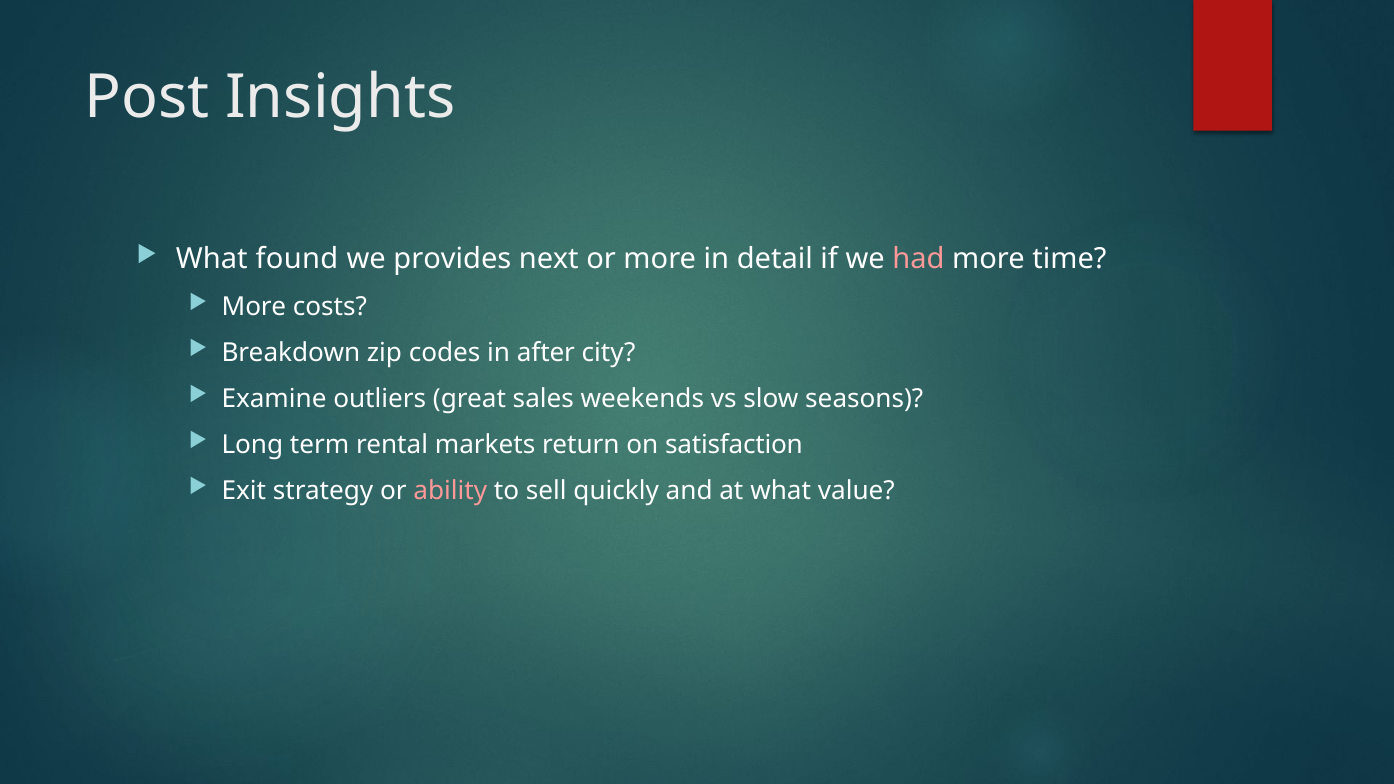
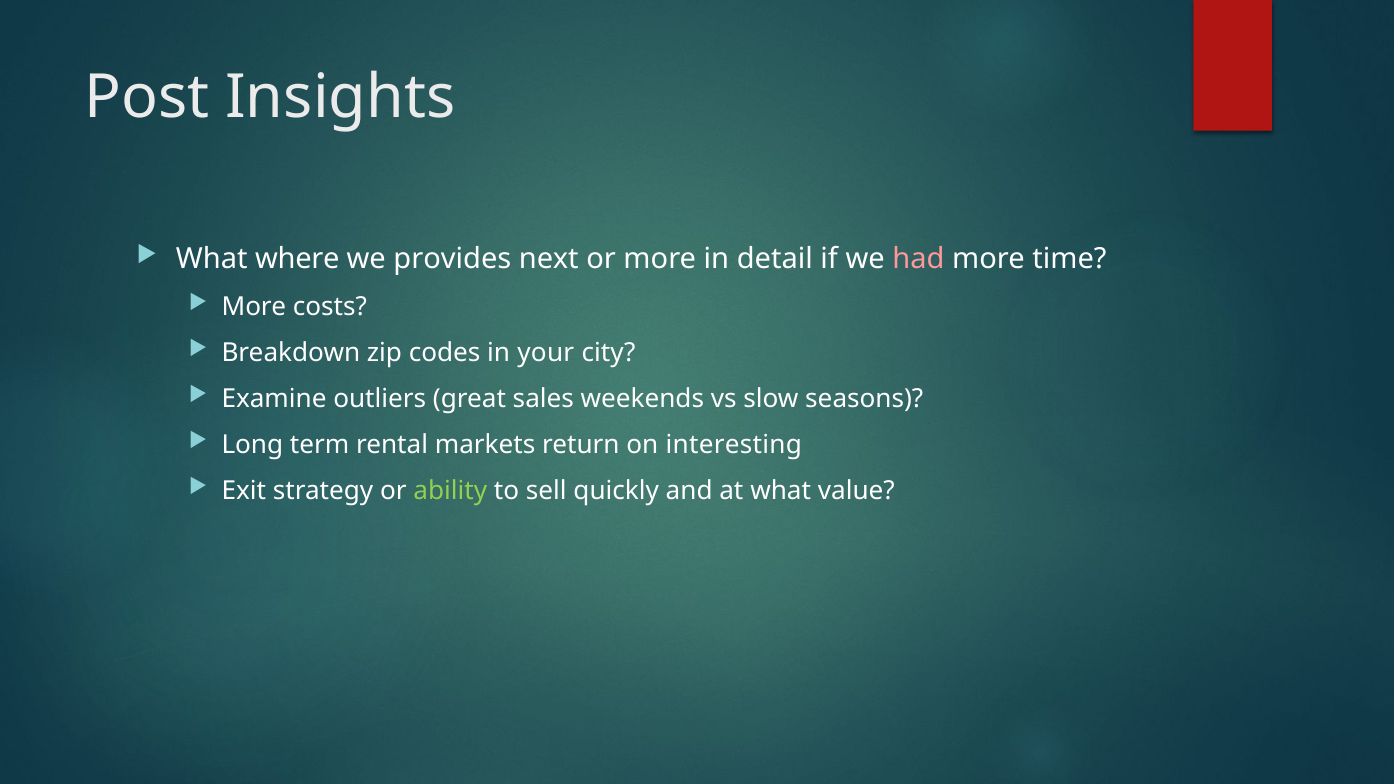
found: found -> where (297, 259)
after: after -> your (546, 353)
satisfaction: satisfaction -> interesting (734, 445)
ability colour: pink -> light green (450, 490)
